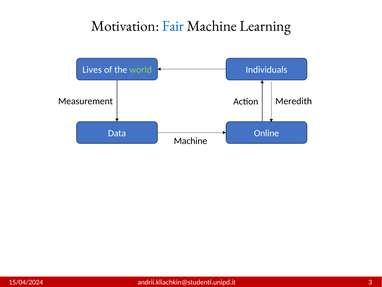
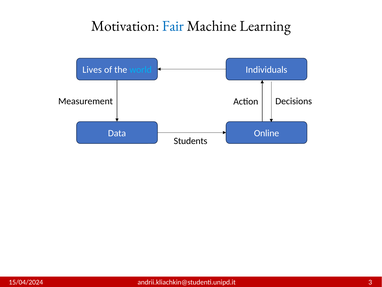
world colour: light green -> light blue (141, 70)
Meredith: Meredith -> Decisions (294, 101)
Machine: Machine -> Students (191, 141)
